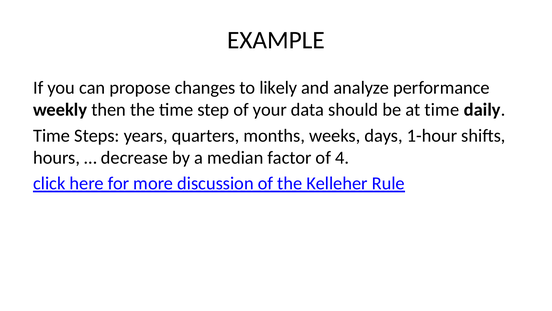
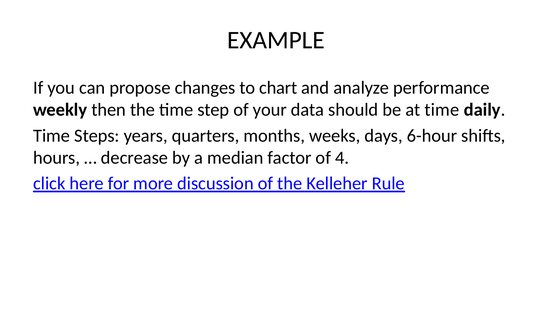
likely: likely -> chart (278, 88)
1-hour: 1-hour -> 6-hour (432, 135)
